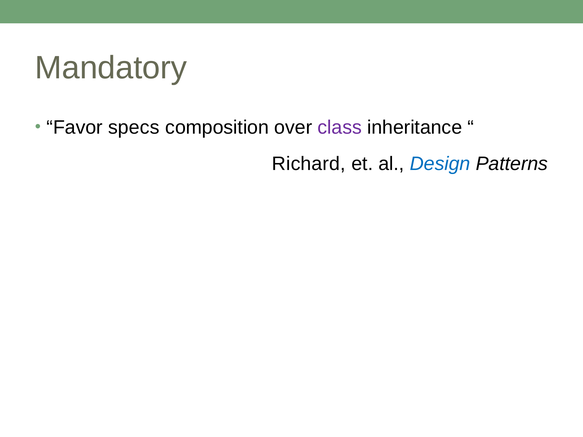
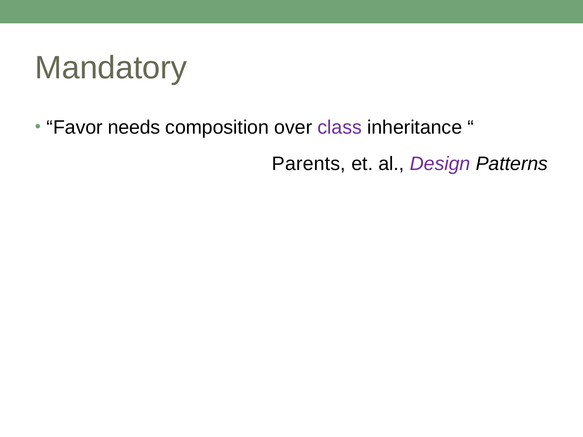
specs: specs -> needs (134, 128)
Richard: Richard -> Parents (309, 164)
Design colour: blue -> purple (440, 164)
